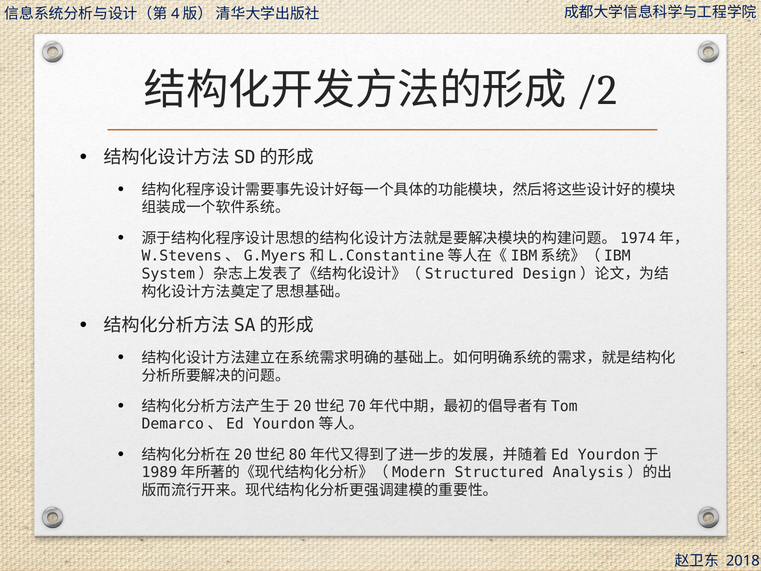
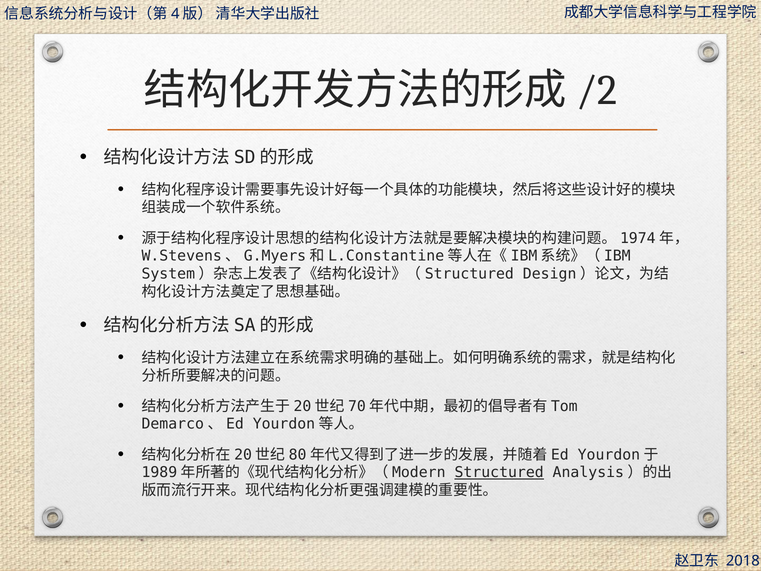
Structured underline: none -> present (499, 472)
